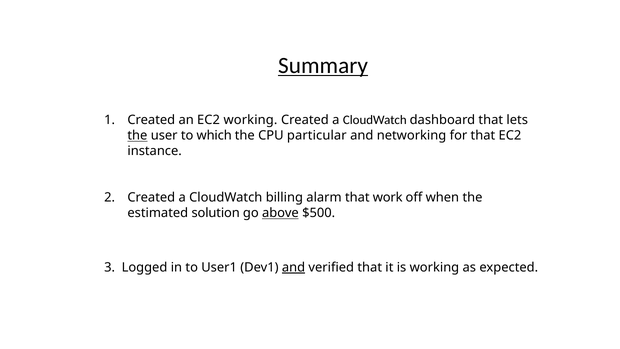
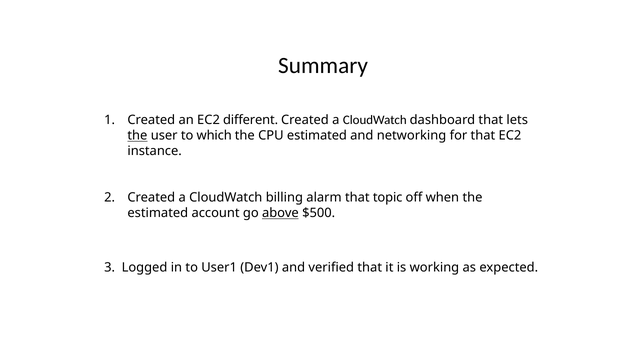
Summary underline: present -> none (323, 65)
EC2 working: working -> different (251, 120)
CPU particular: particular -> estimated (317, 136)
work: work -> topic (388, 198)
solution: solution -> account (216, 213)
and underline: present -> none (294, 267)
